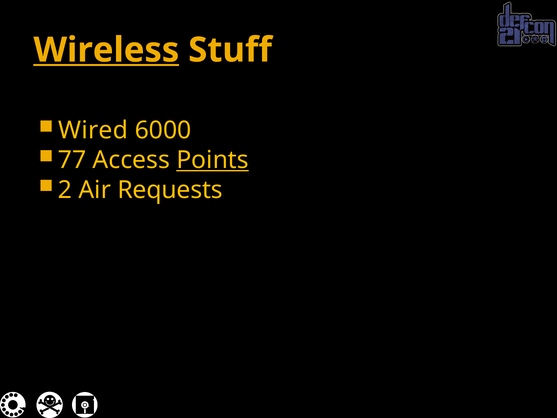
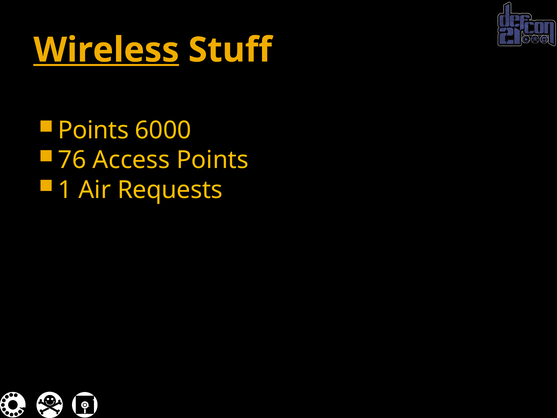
Wired: Wired -> Points (93, 130)
77: 77 -> 76 (72, 160)
Points underline: present -> none (213, 160)
2: 2 -> 1 (65, 190)
